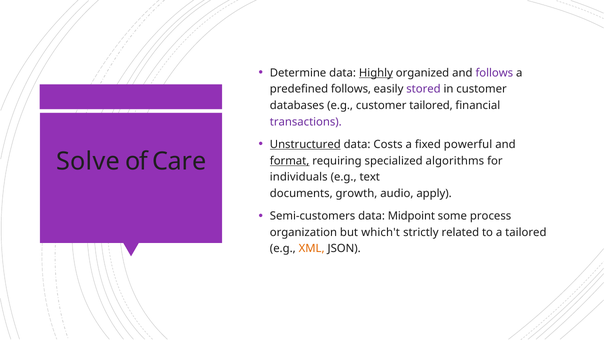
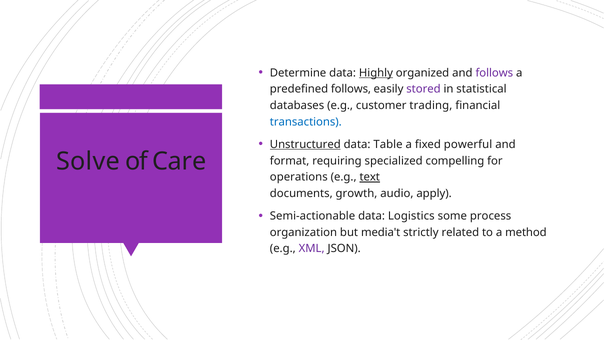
in customer: customer -> statistical (482, 89)
customer tailored: tailored -> trading (431, 106)
transactions colour: purple -> blue (306, 122)
Costs: Costs -> Table (388, 145)
format underline: present -> none (290, 161)
algorithms: algorithms -> compelling (455, 161)
individuals: individuals -> operations (299, 177)
text underline: none -> present (370, 177)
Semi-customers: Semi-customers -> Semi-actionable (313, 216)
Midpoint: Midpoint -> Logistics (411, 216)
which't: which't -> media't (381, 233)
a tailored: tailored -> method (526, 233)
XML colour: orange -> purple (312, 249)
